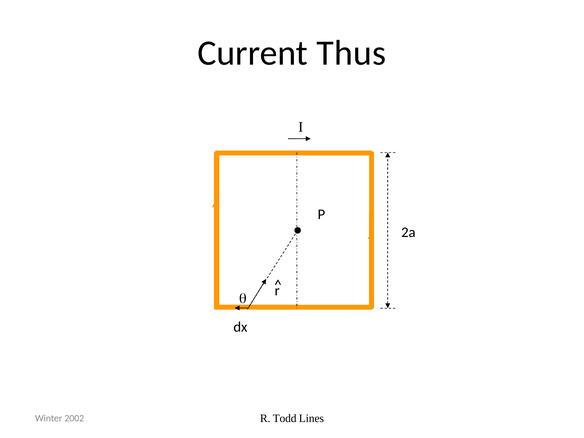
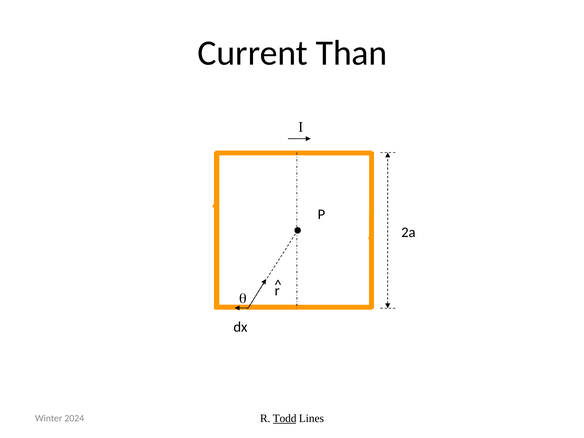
Thus: Thus -> Than (352, 53)
Todd underline: none -> present (285, 418)
2002: 2002 -> 2024 (74, 418)
